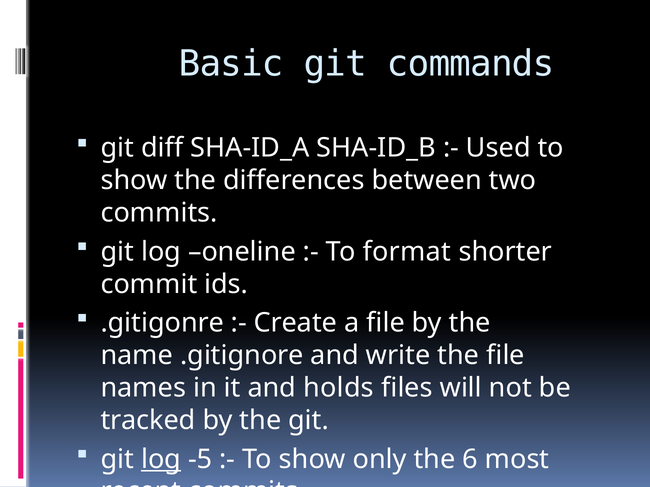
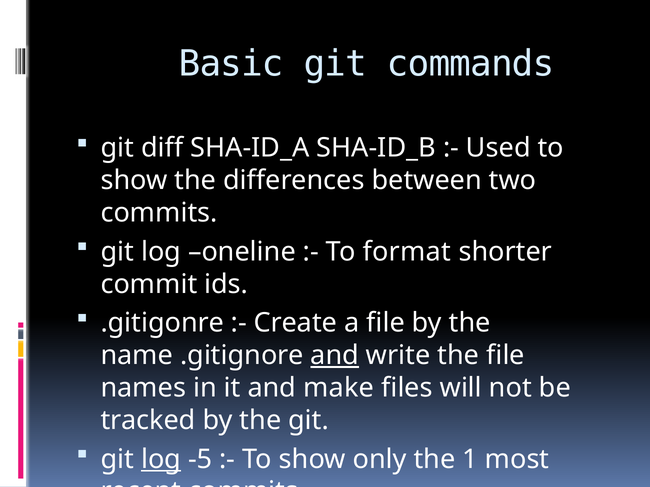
and underline: none -> present (335, 356)
holds: holds -> make (339, 388)
6: 6 -> 1 (470, 460)
